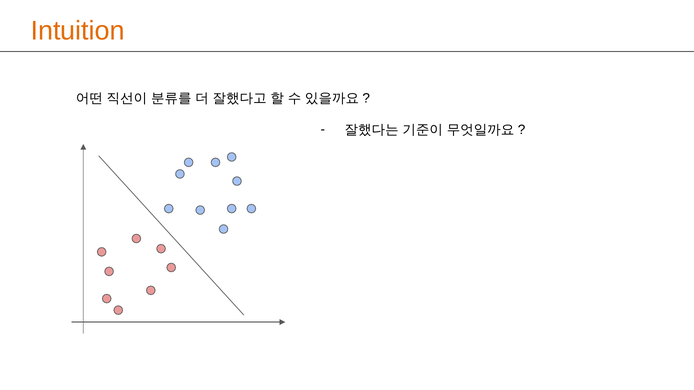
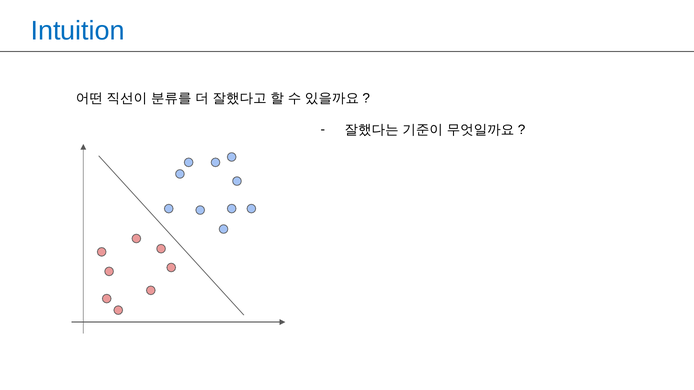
Intuition colour: orange -> blue (78, 31)
